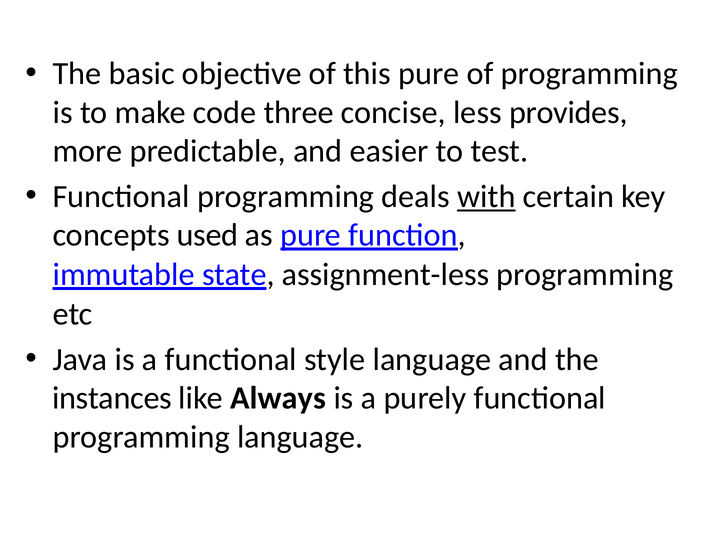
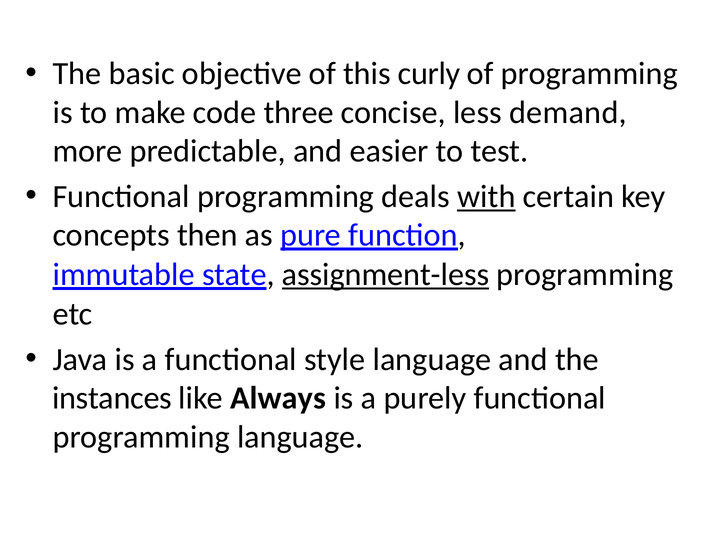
this pure: pure -> curly (429, 74)
provides: provides -> demand (568, 112)
used: used -> then (207, 235)
assignment-less underline: none -> present (386, 274)
